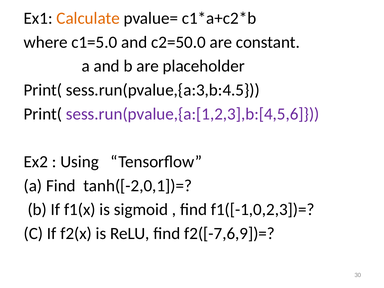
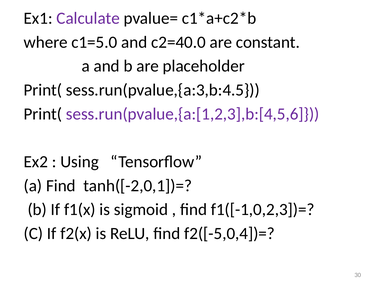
Calculate colour: orange -> purple (88, 18)
c2=50.0: c2=50.0 -> c2=40.0 (178, 42)
f2([-7,6,9])=: f2([-7,6,9])= -> f2([-5,0,4])= (230, 234)
